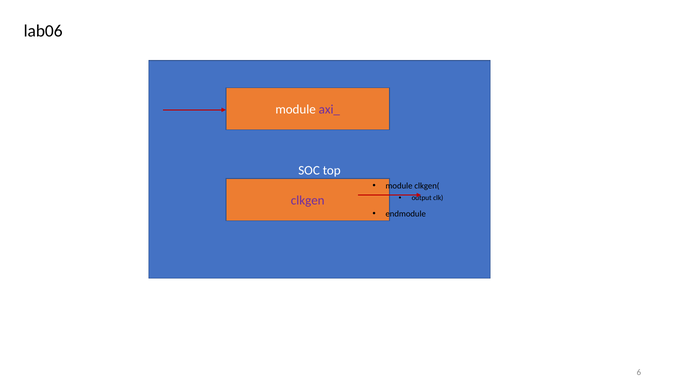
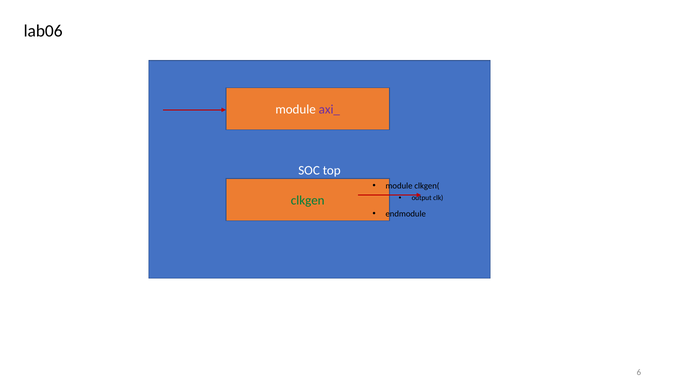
clkgen colour: purple -> green (308, 201)
